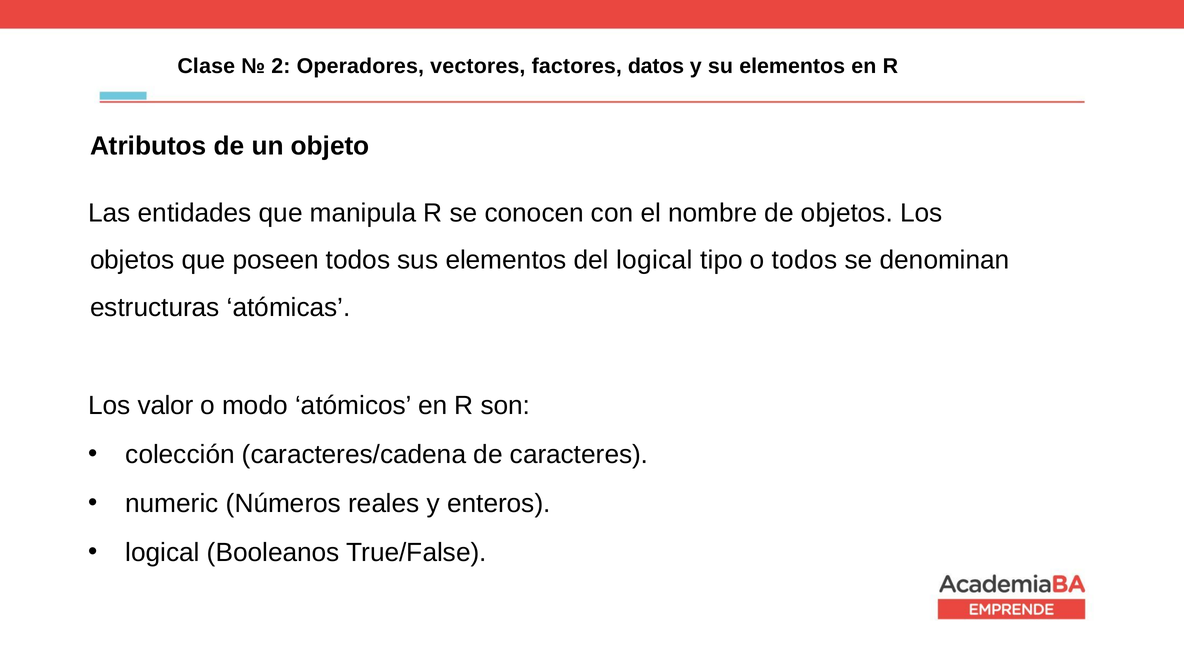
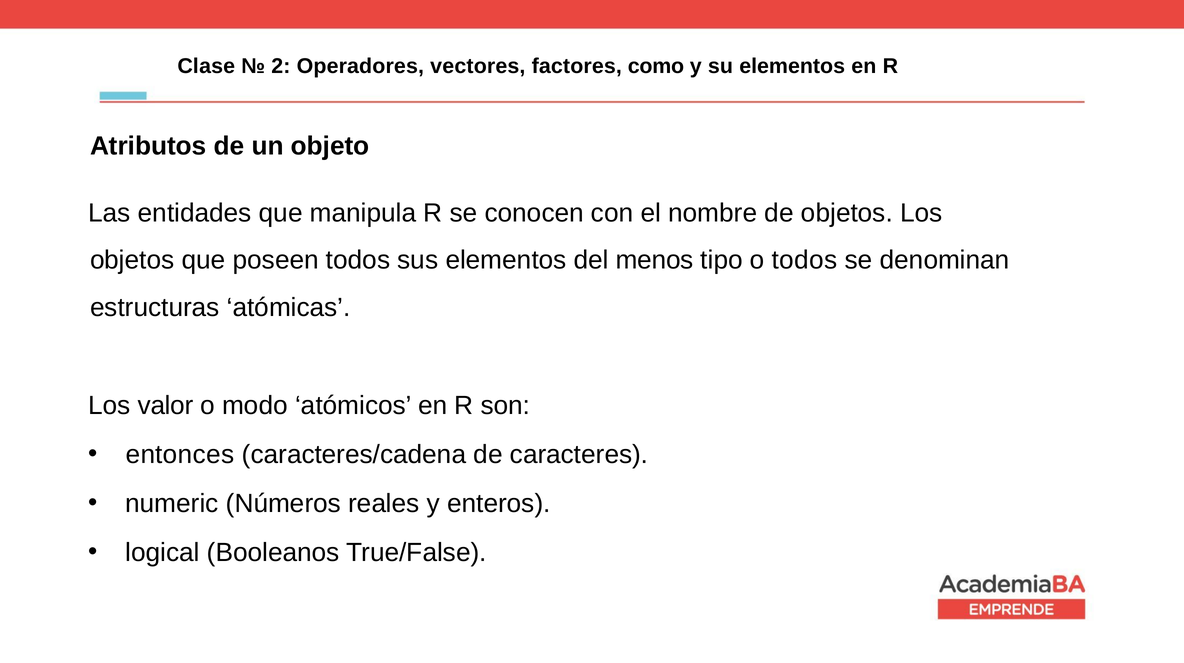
datos: datos -> como (656, 66)
del logical: logical -> menos (655, 260)
colección: colección -> entonces (180, 454)
